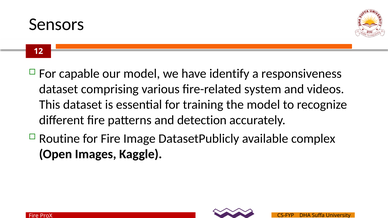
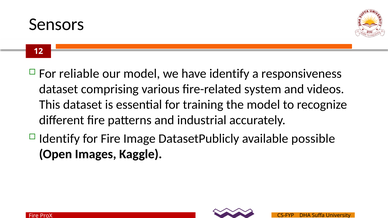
capable: capable -> reliable (79, 74)
detection: detection -> industrial (202, 120)
Routine: Routine -> Identify (59, 139)
complex: complex -> possible (313, 139)
